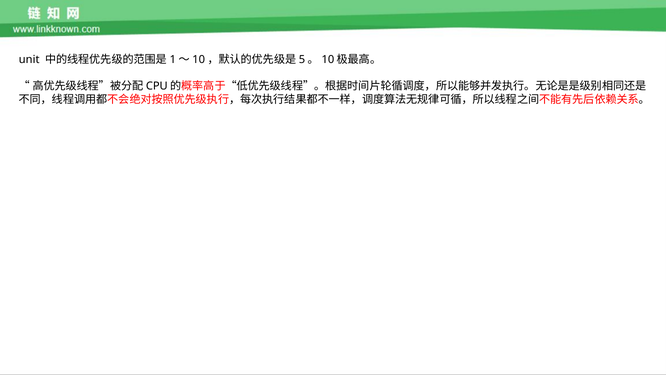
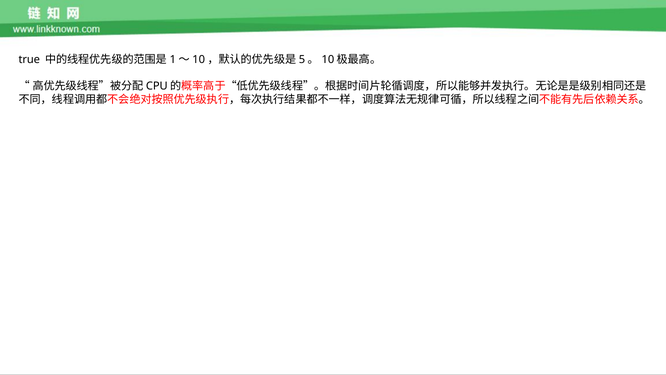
unit: unit -> true (29, 60)
